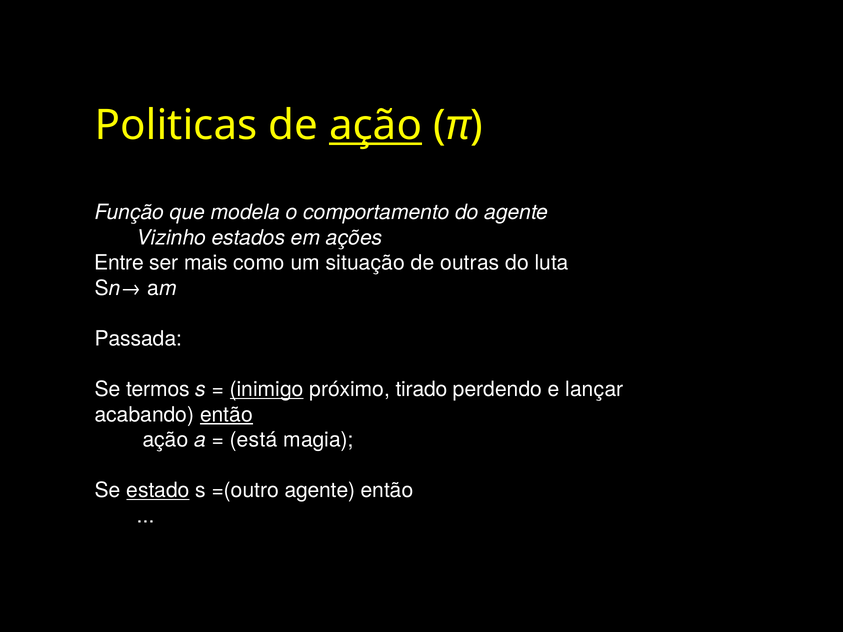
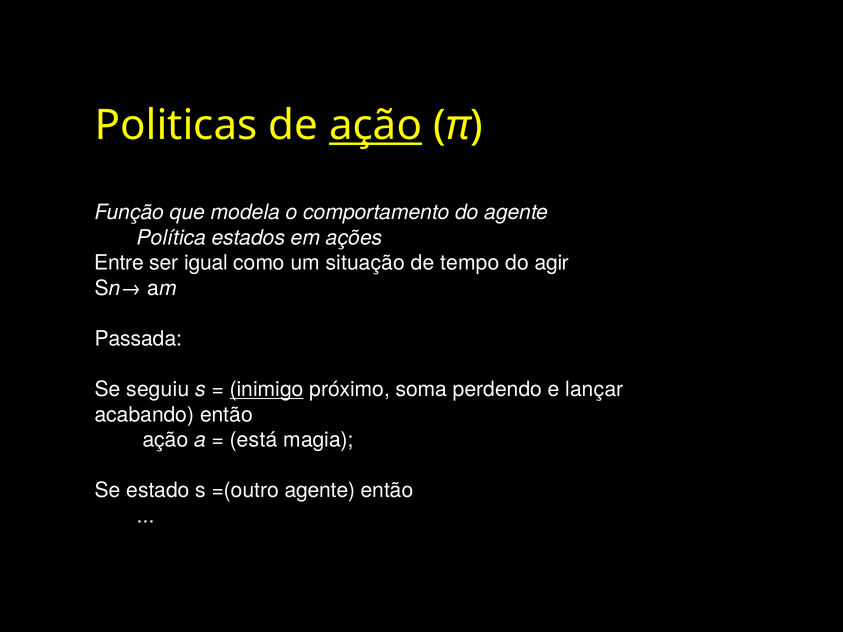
Vizinho: Vizinho -> Política (171, 238)
mais: mais -> igual (206, 263)
outras: outras -> tempo (470, 263)
luta: luta -> agir (552, 263)
termos: termos -> seguiu (158, 390)
tirado: tirado -> soma (421, 390)
então underline: present -> none (226, 415)
estado underline: present -> none (158, 491)
